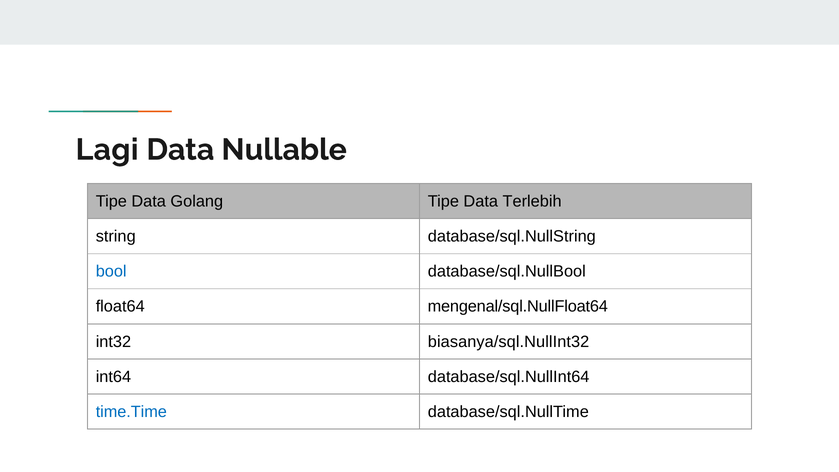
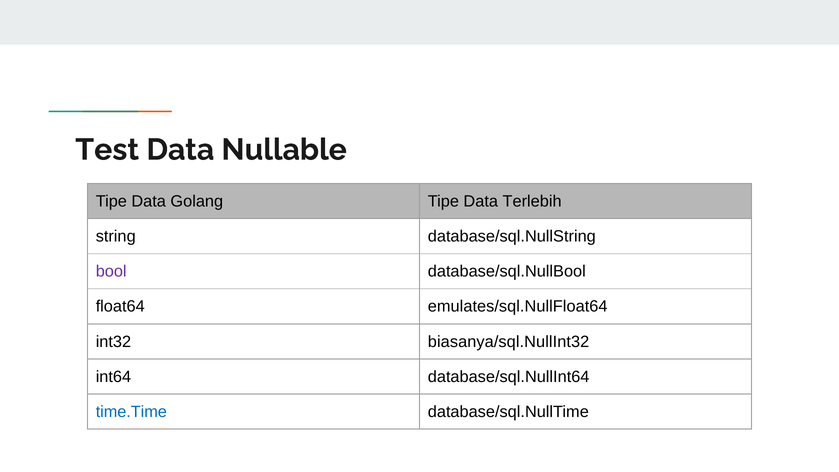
Lagi: Lagi -> Test (107, 150)
bool colour: blue -> purple (111, 271)
mengenal/sql.NullFloat64: mengenal/sql.NullFloat64 -> emulates/sql.NullFloat64 (518, 307)
